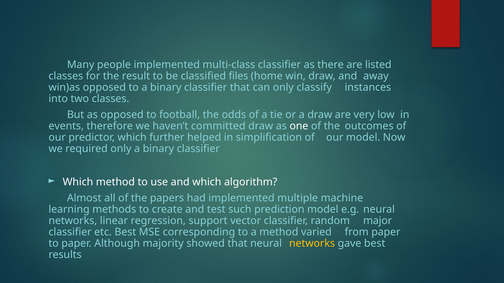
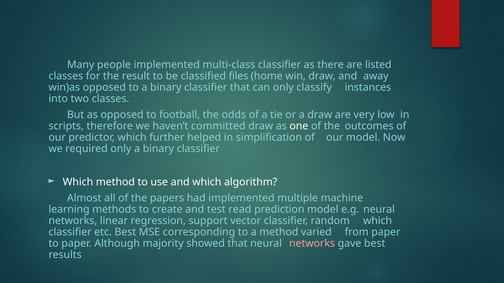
events: events -> scripts (66, 126)
such: such -> read (240, 210)
random major: major -> which (378, 221)
networks colour: yellow -> pink (312, 244)
